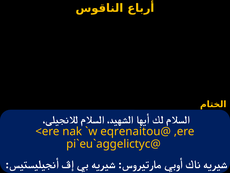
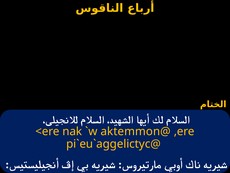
eqrenaitou@: eqrenaitou@ -> aktemmon@ (136, 131)
